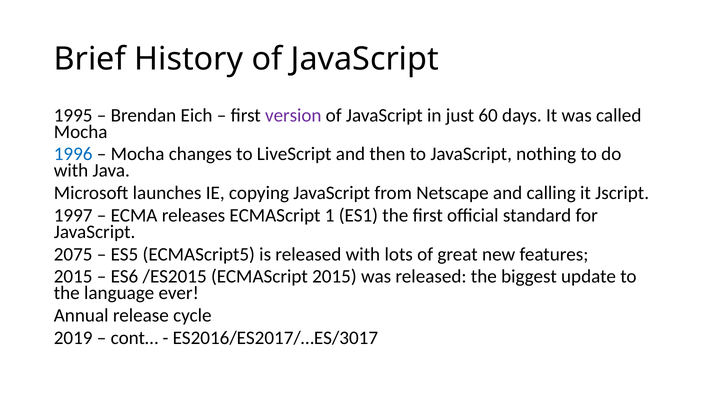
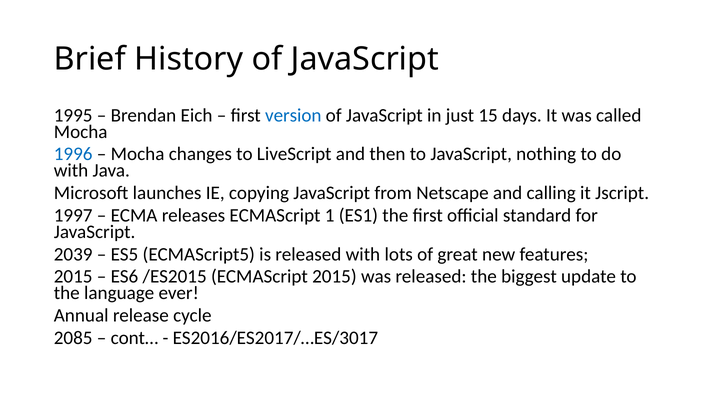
version colour: purple -> blue (293, 115)
60: 60 -> 15 (488, 115)
2075: 2075 -> 2039 (73, 254)
2019: 2019 -> 2085 (73, 338)
